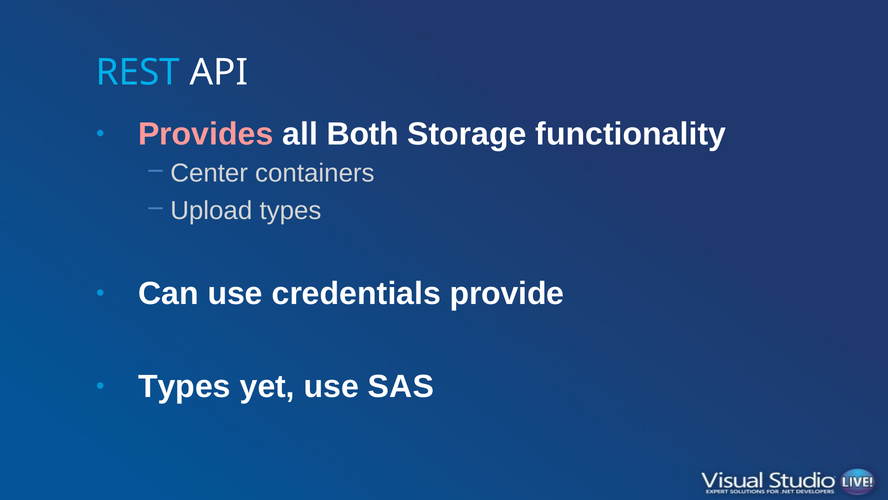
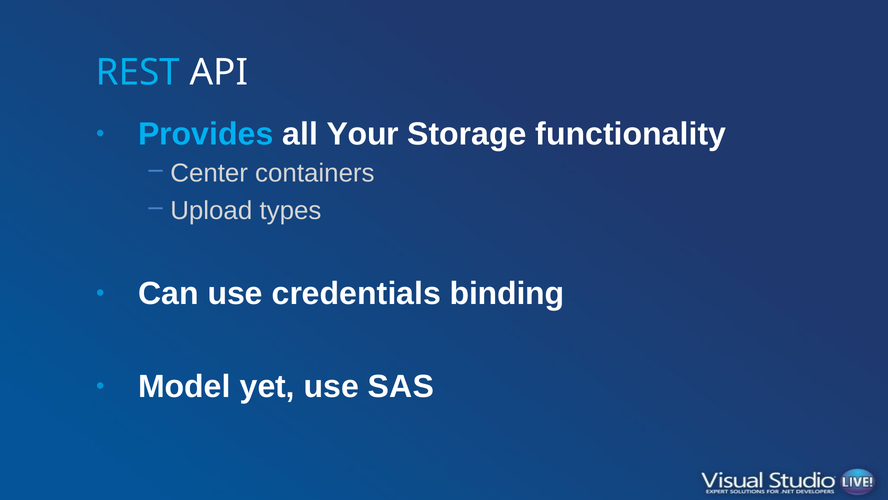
Provides colour: pink -> light blue (206, 134)
Both: Both -> Your (363, 134)
provide: provide -> binding (507, 293)
Types: Types -> Model (184, 386)
